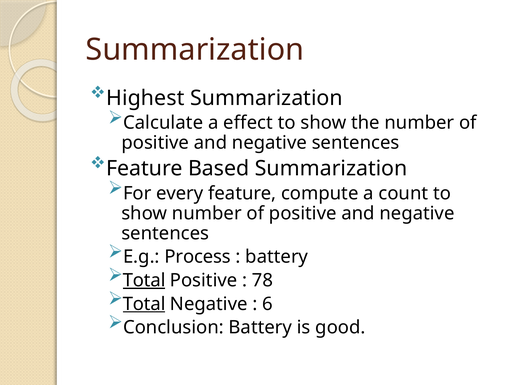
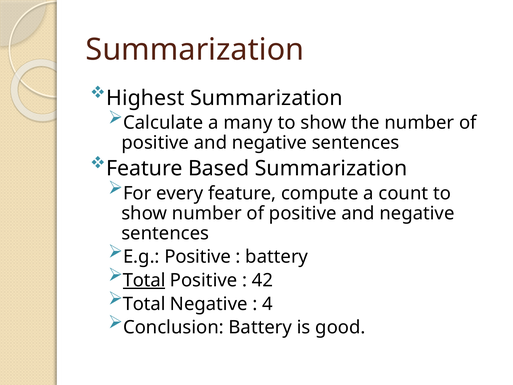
effect: effect -> many (248, 123)
E.g Process: Process -> Positive (198, 257)
78: 78 -> 42 (263, 280)
Total underline: present -> none (144, 304)
6: 6 -> 4 (267, 304)
